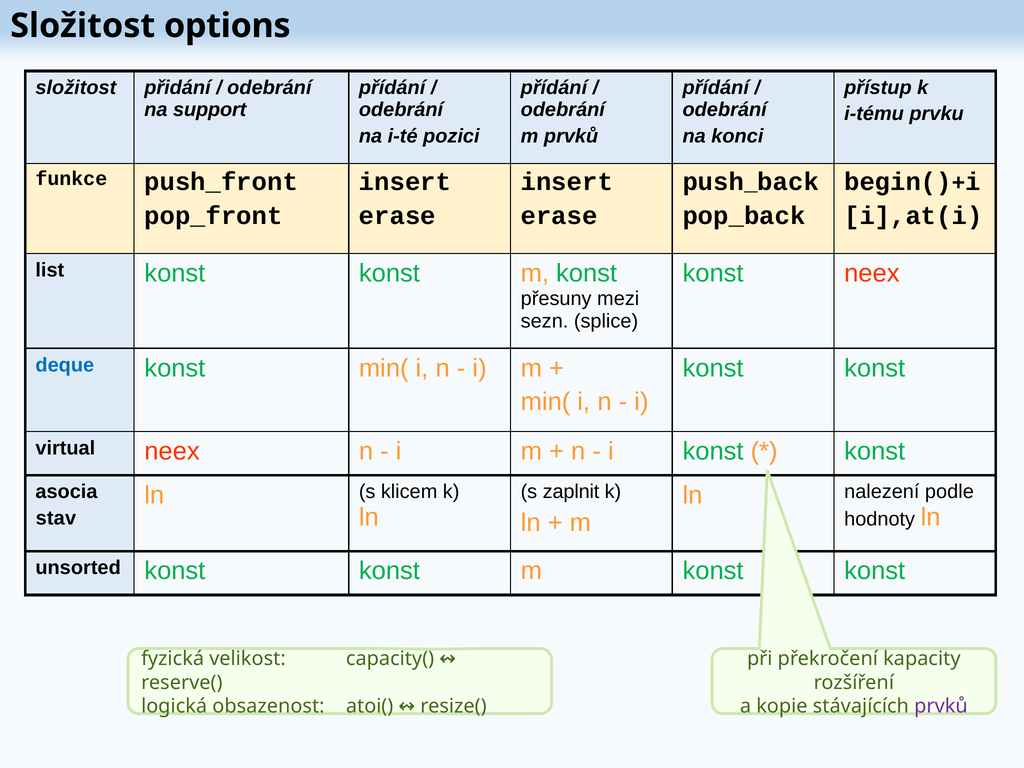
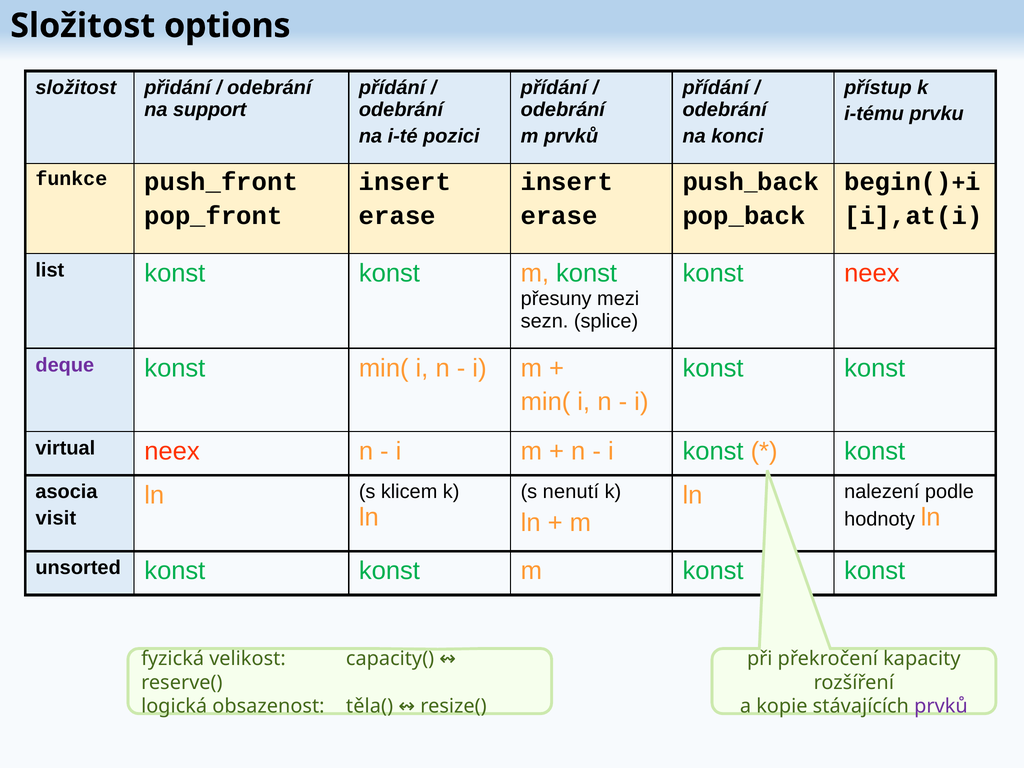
deque colour: blue -> purple (65, 365)
zaplnit: zaplnit -> nenutí (571, 492)
stav: stav -> visit (56, 518)
atoi(: atoi( -> těla( (370, 706)
